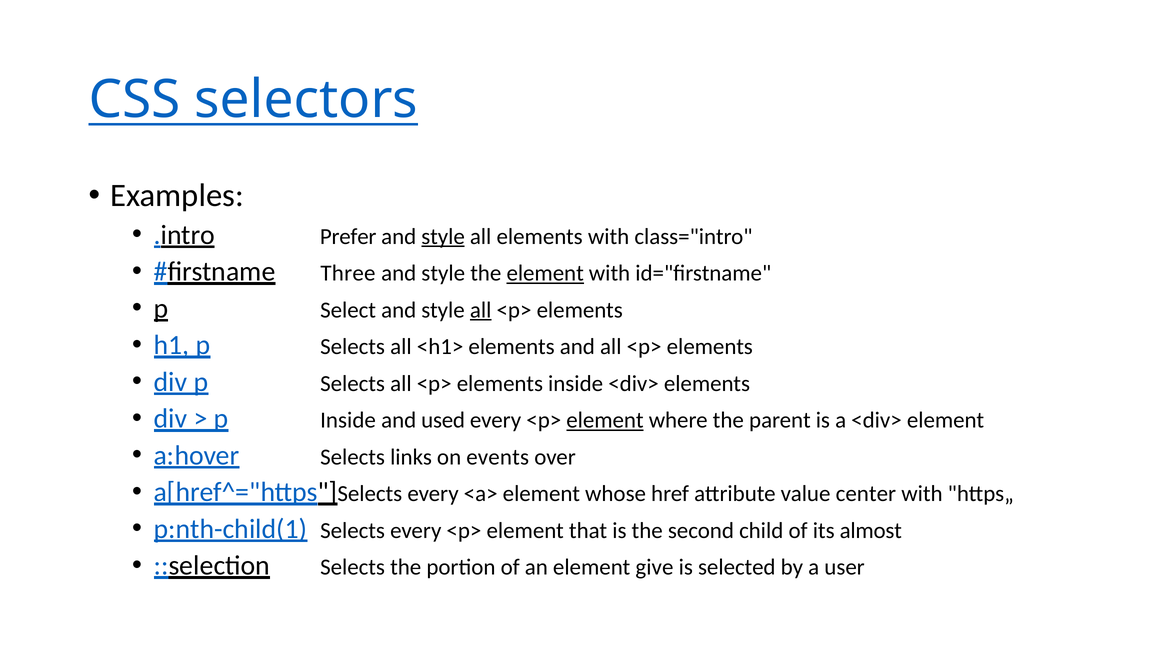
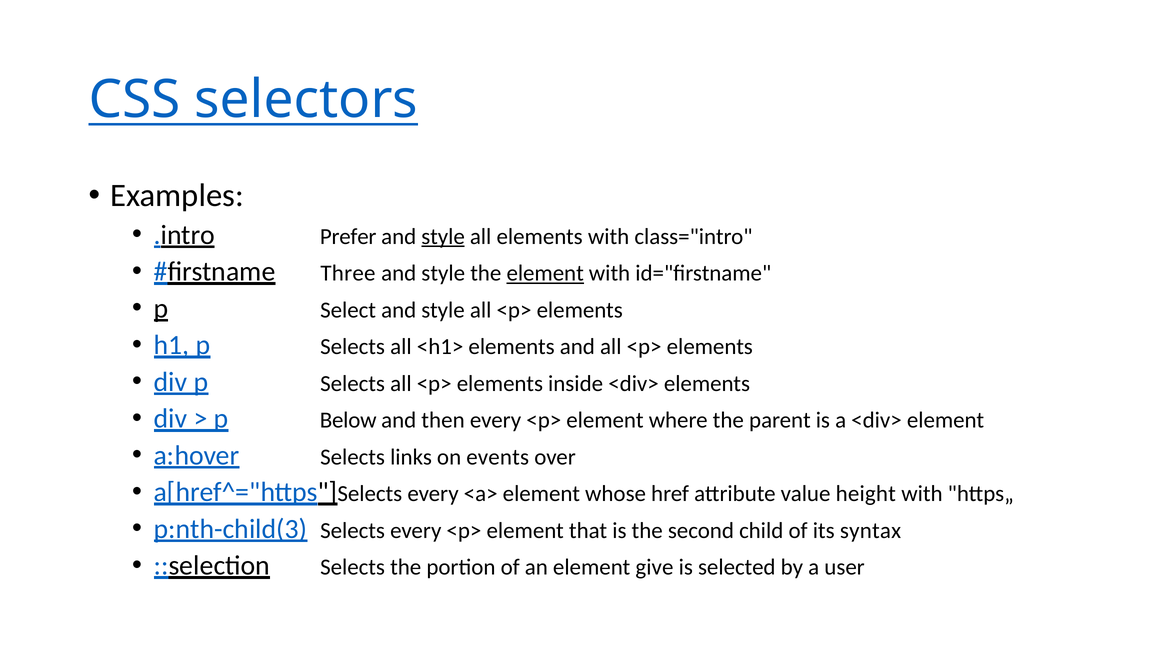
all underline: present -> none (481, 310)
p Inside: Inside -> Below (348, 420)
used: used -> then (443, 420)
element underline: present -> none (605, 420)
center: center -> height (866, 494)
p:nth-child(1: p:nth-child(1 -> p:nth-child(3 (231, 529)
almost: almost -> syntax (871, 530)
